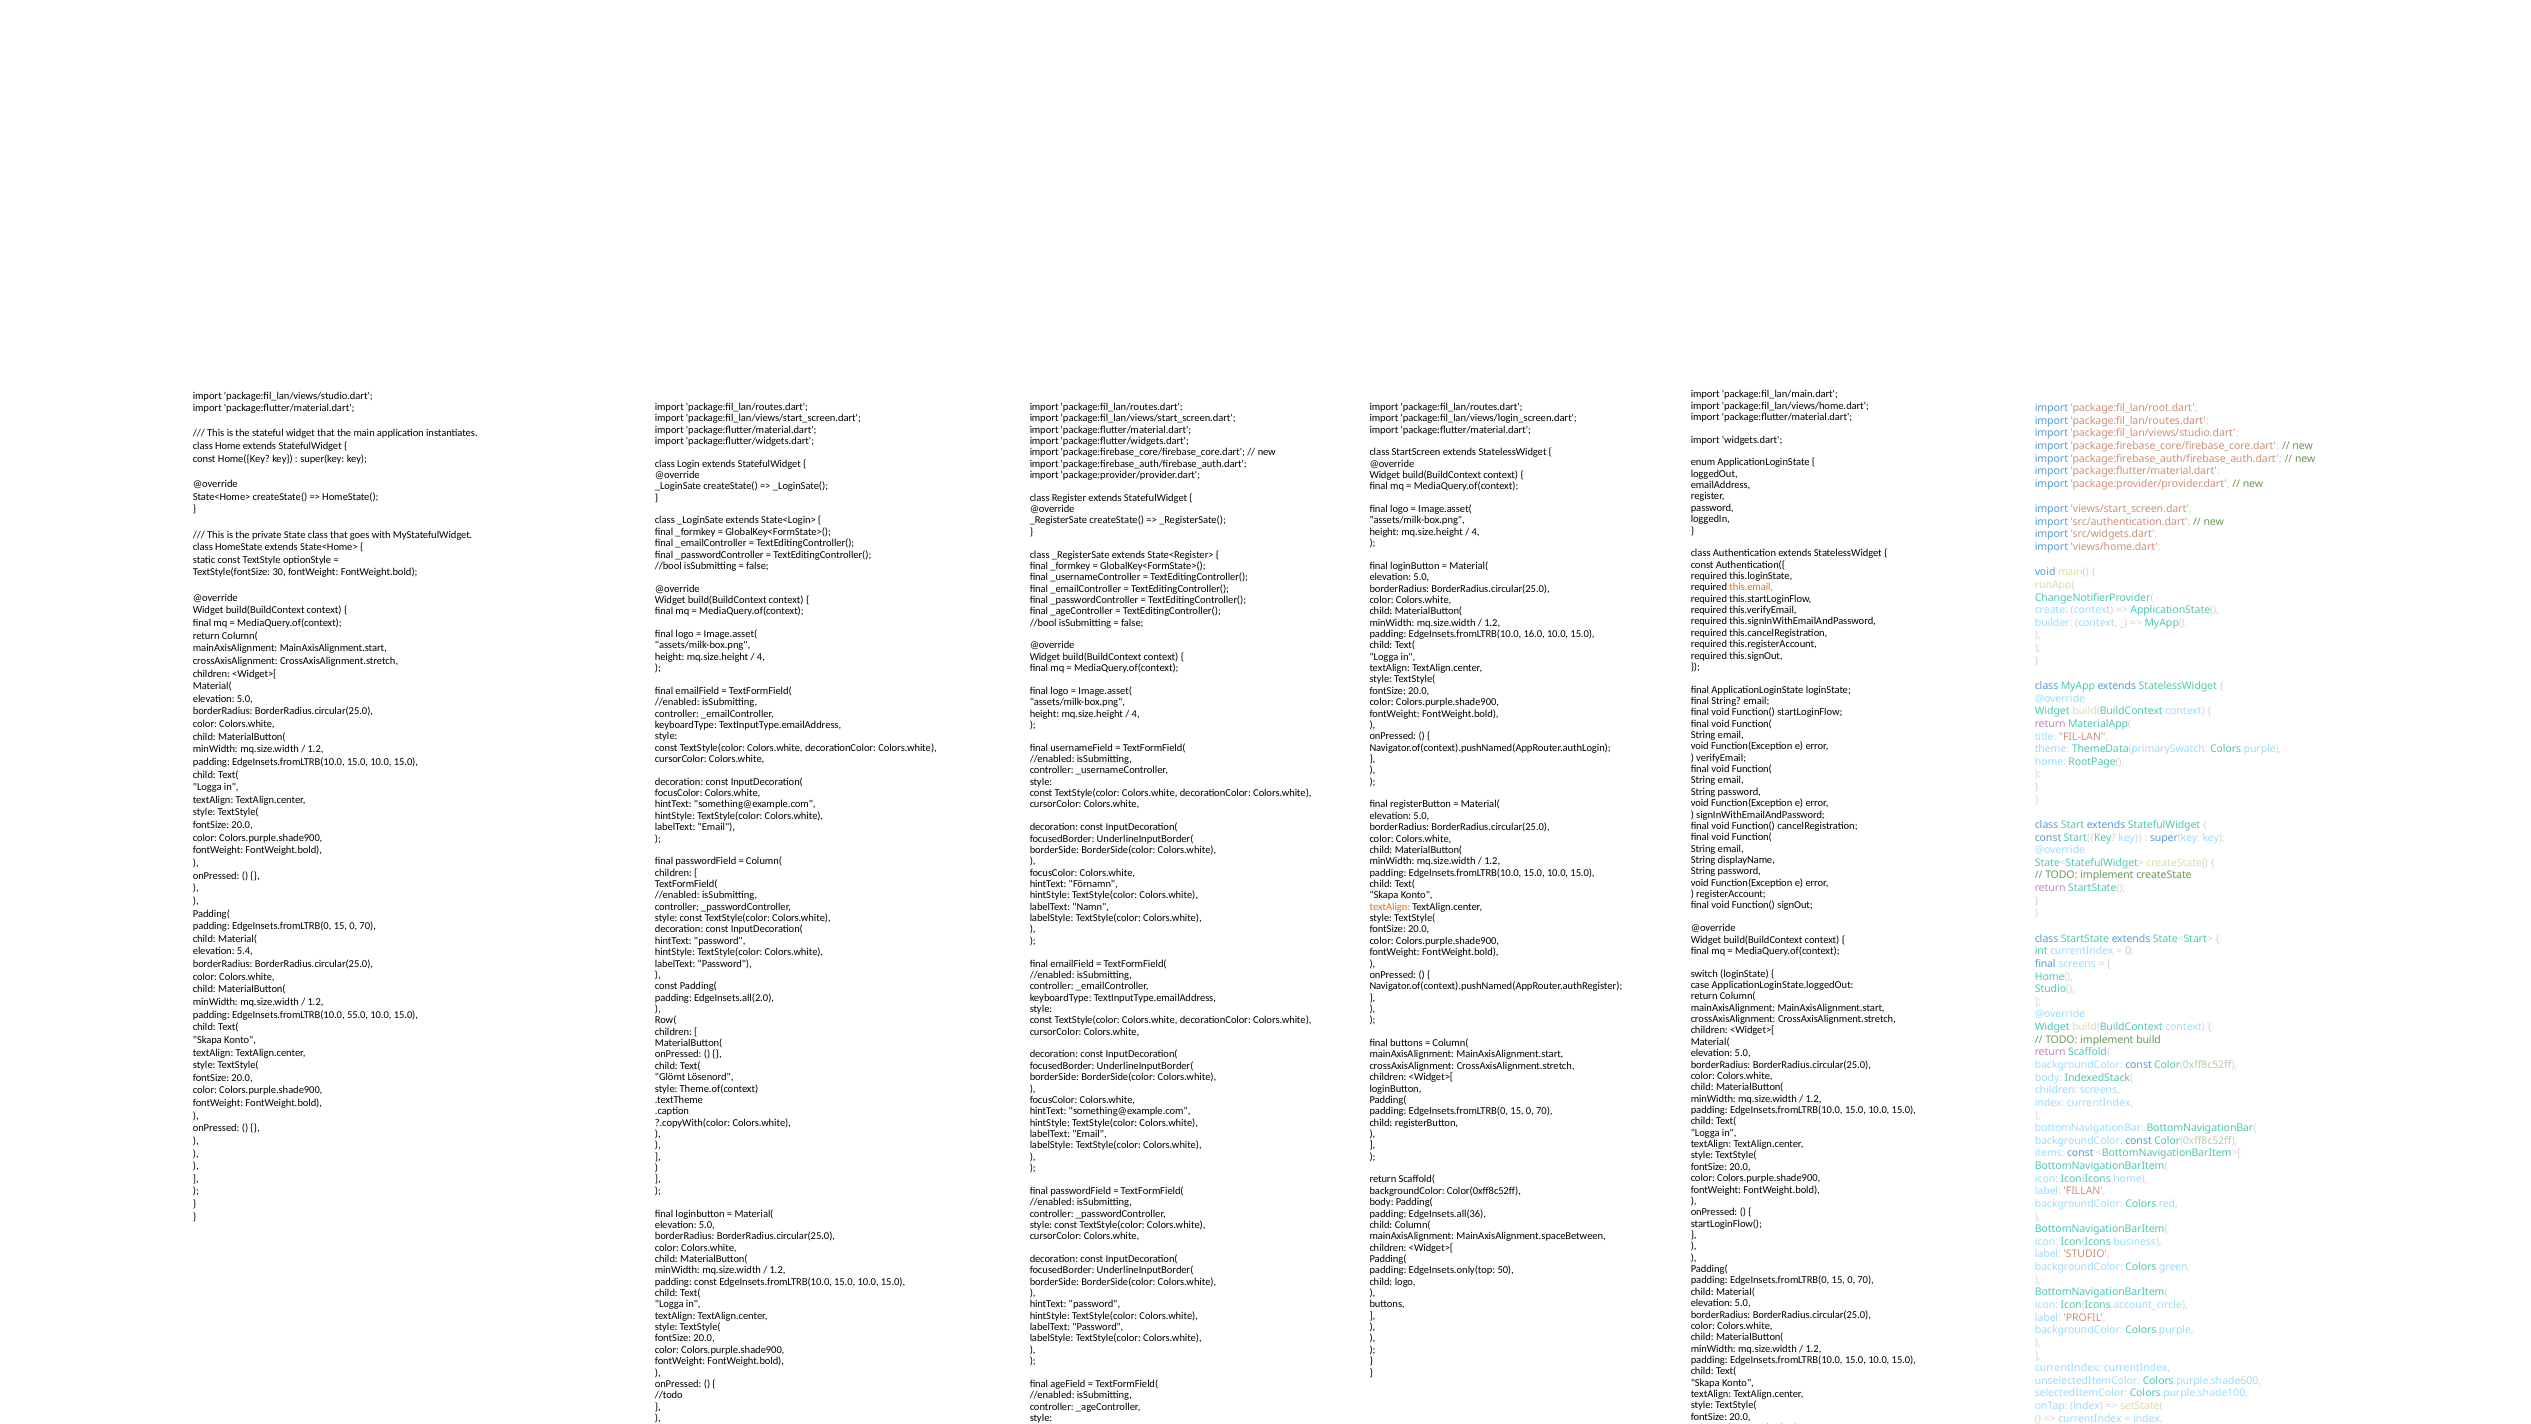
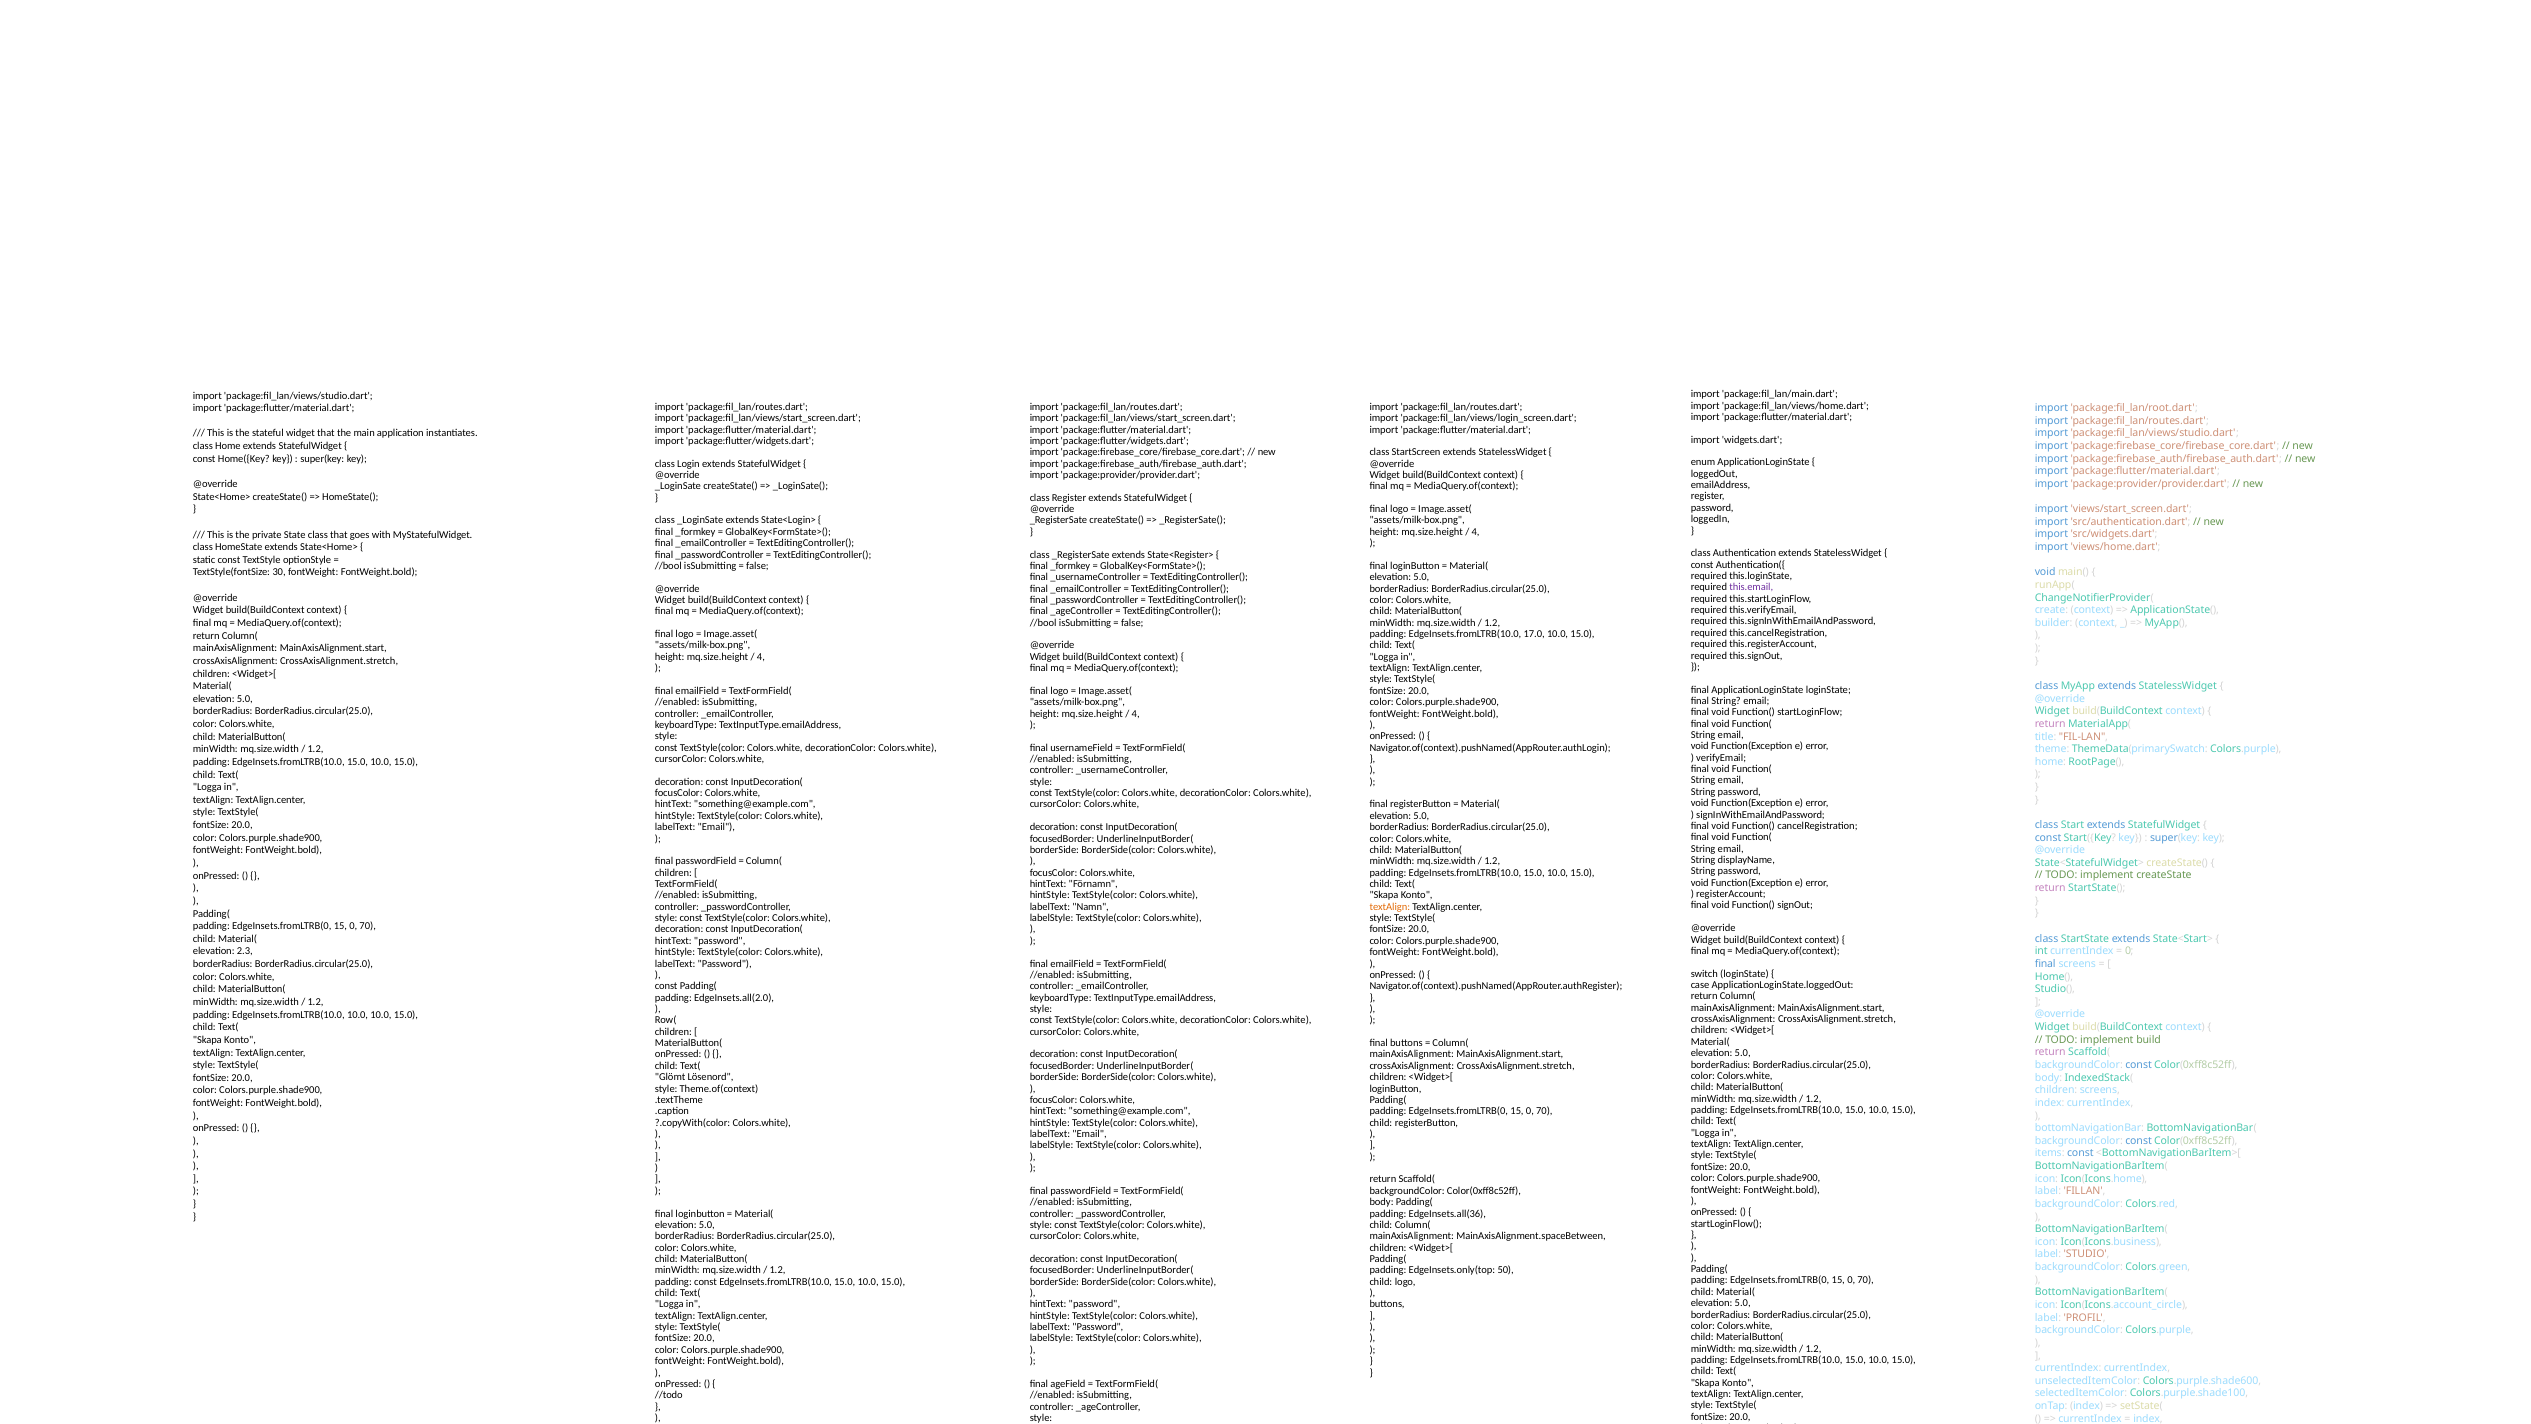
this.email colour: orange -> purple (1751, 587)
EdgeInsets.fromLTRB(10.0 16.0: 16.0 -> 17.0 (1534, 634)
5.4: 5.4 -> 2.3 (245, 951)
EdgeInsets.fromLTRB(10.0 55.0: 55.0 -> 10.0 (358, 1014)
